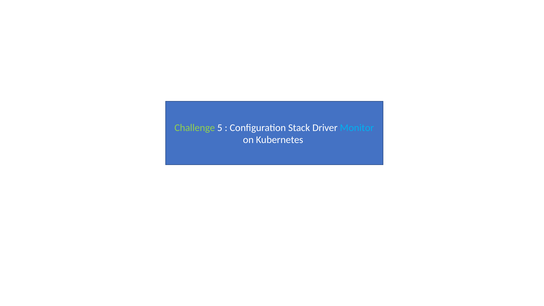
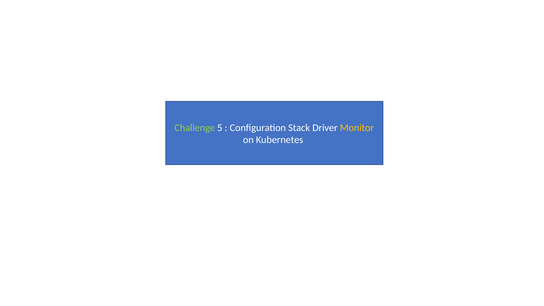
Monitor colour: light blue -> yellow (357, 128)
